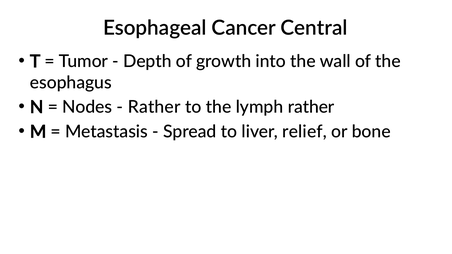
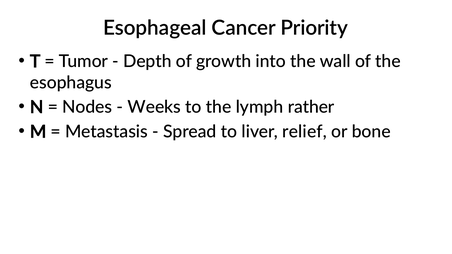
Central: Central -> Priority (314, 28)
Rather: Rather -> Weeks (154, 107)
